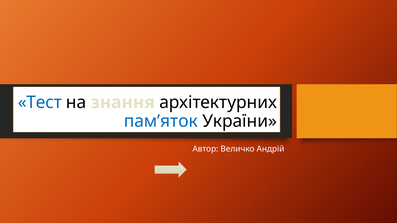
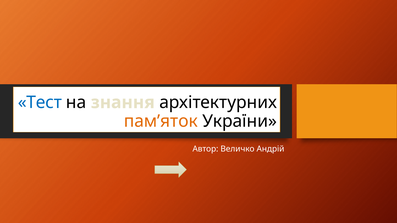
пам’яток colour: blue -> orange (161, 121)
